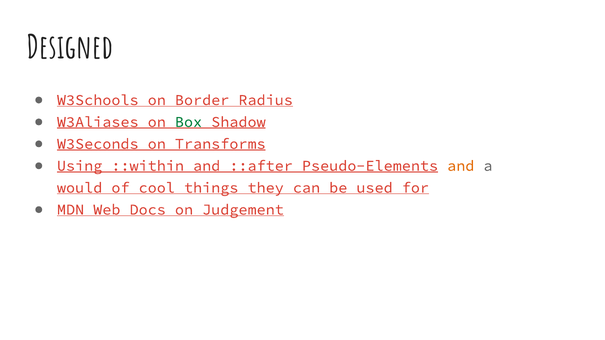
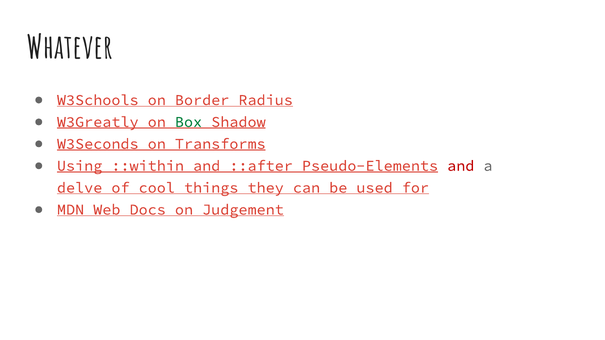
Designed: Designed -> Whatever (70, 48)
W3Aliases: W3Aliases -> W3Greatly (98, 122)
and colour: orange -> red (461, 166)
would: would -> delve (80, 188)
